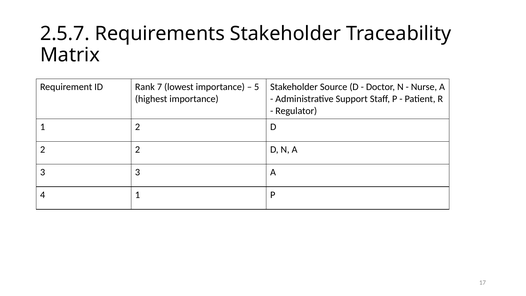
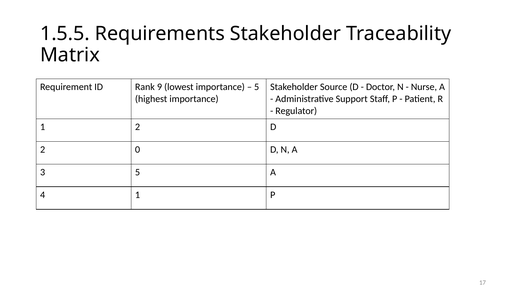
2.5.7: 2.5.7 -> 1.5.5 (65, 34)
7: 7 -> 9 (160, 87)
2 2: 2 -> 0 (138, 150)
3 3: 3 -> 5 (138, 172)
